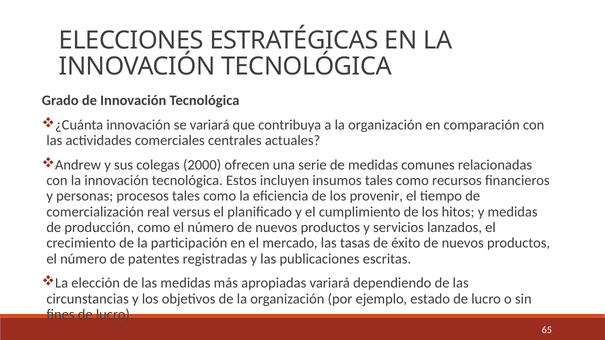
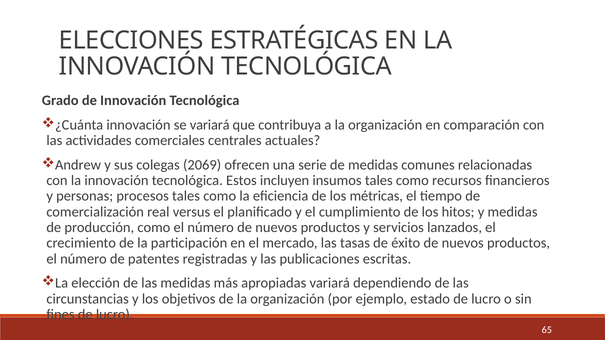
2000: 2000 -> 2069 (202, 165)
provenir: provenir -> métricas (376, 196)
